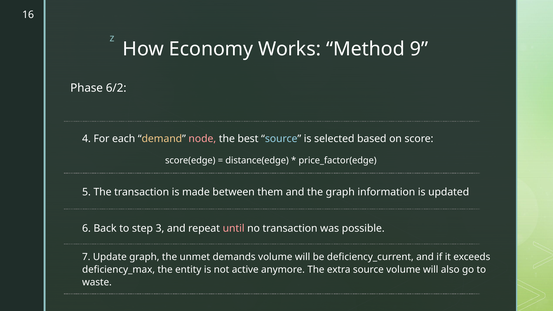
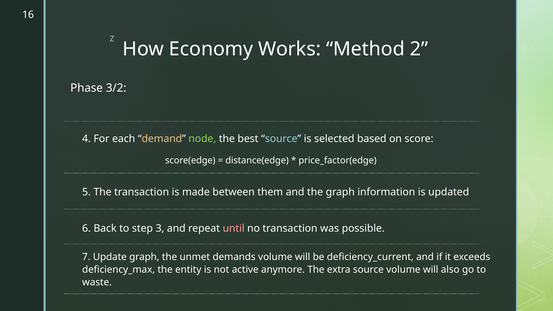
9: 9 -> 2 (419, 49)
6/2: 6/2 -> 3/2 (116, 88)
node colour: pink -> light green (202, 139)
